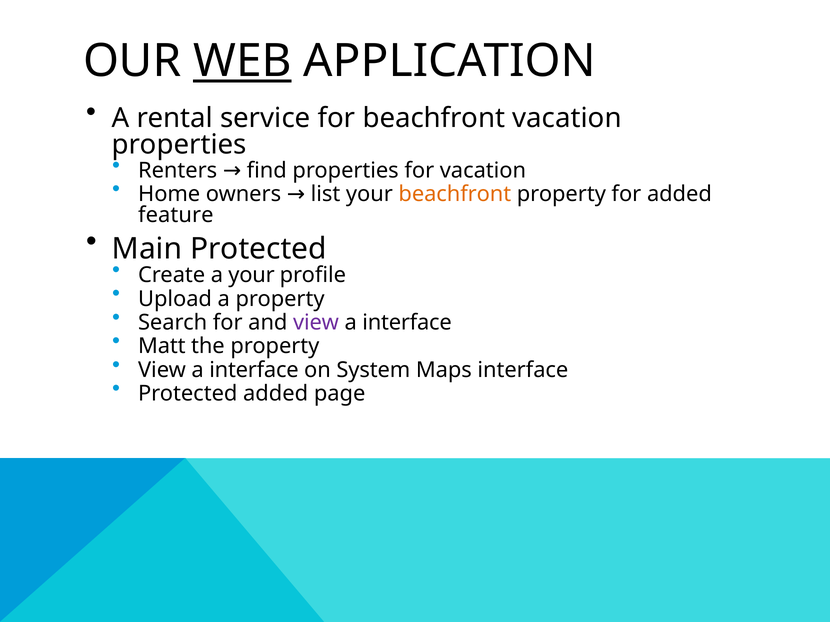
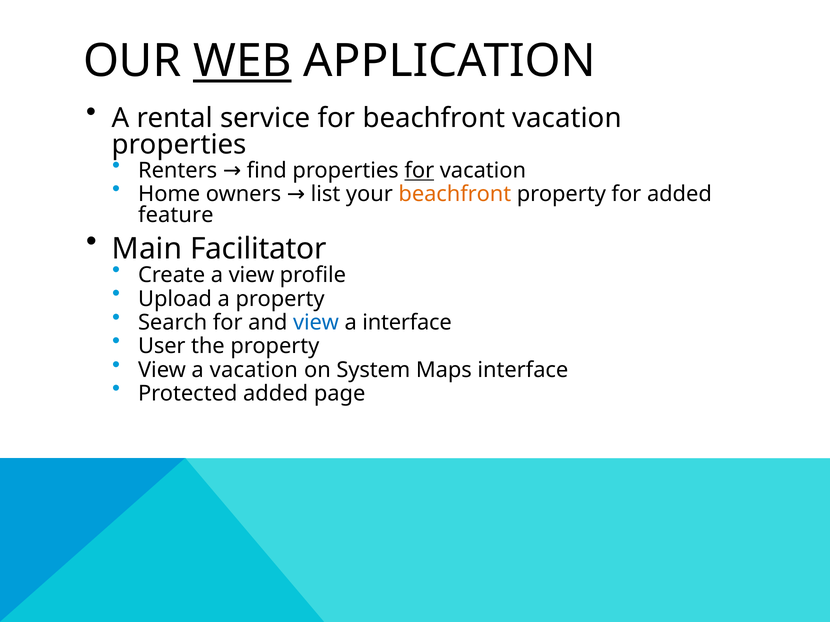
for underline: none -> present (419, 171)
Protected: Protected -> Facilitator (258, 249)
a your: your -> view (252, 275)
view colour: purple -> blue (316, 323)
Matt: Matt -> User (162, 347)
interface: interface -> vacation (254, 370)
